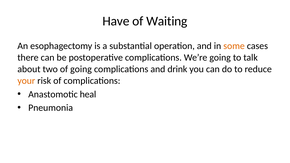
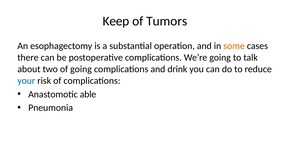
Have: Have -> Keep (116, 21)
Waiting: Waiting -> Tumors (167, 21)
your colour: orange -> blue (26, 81)
heal: heal -> able (88, 94)
